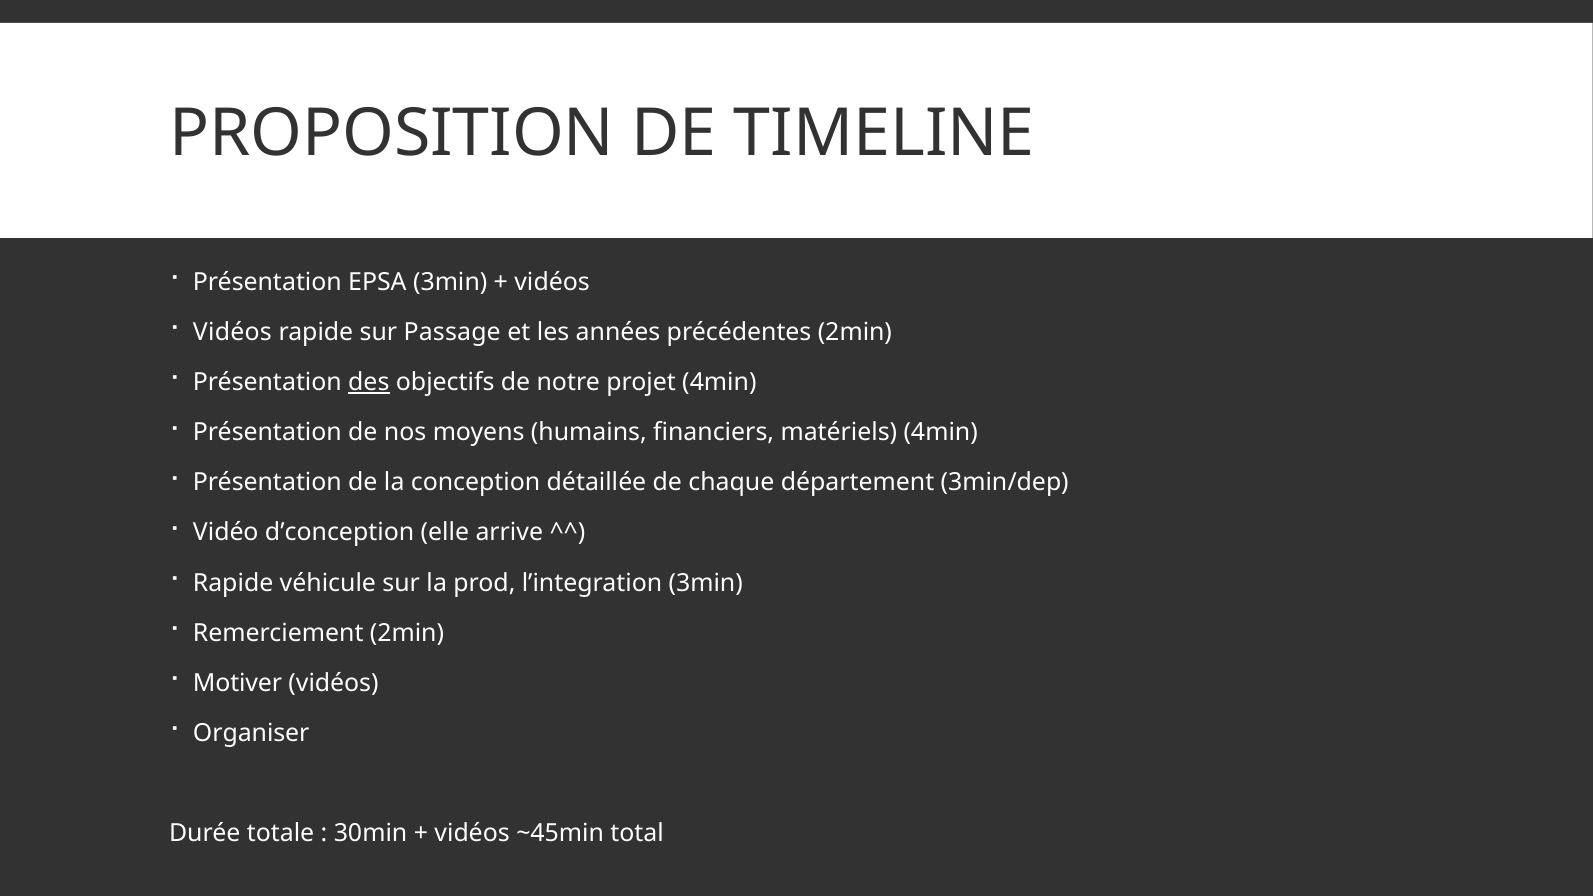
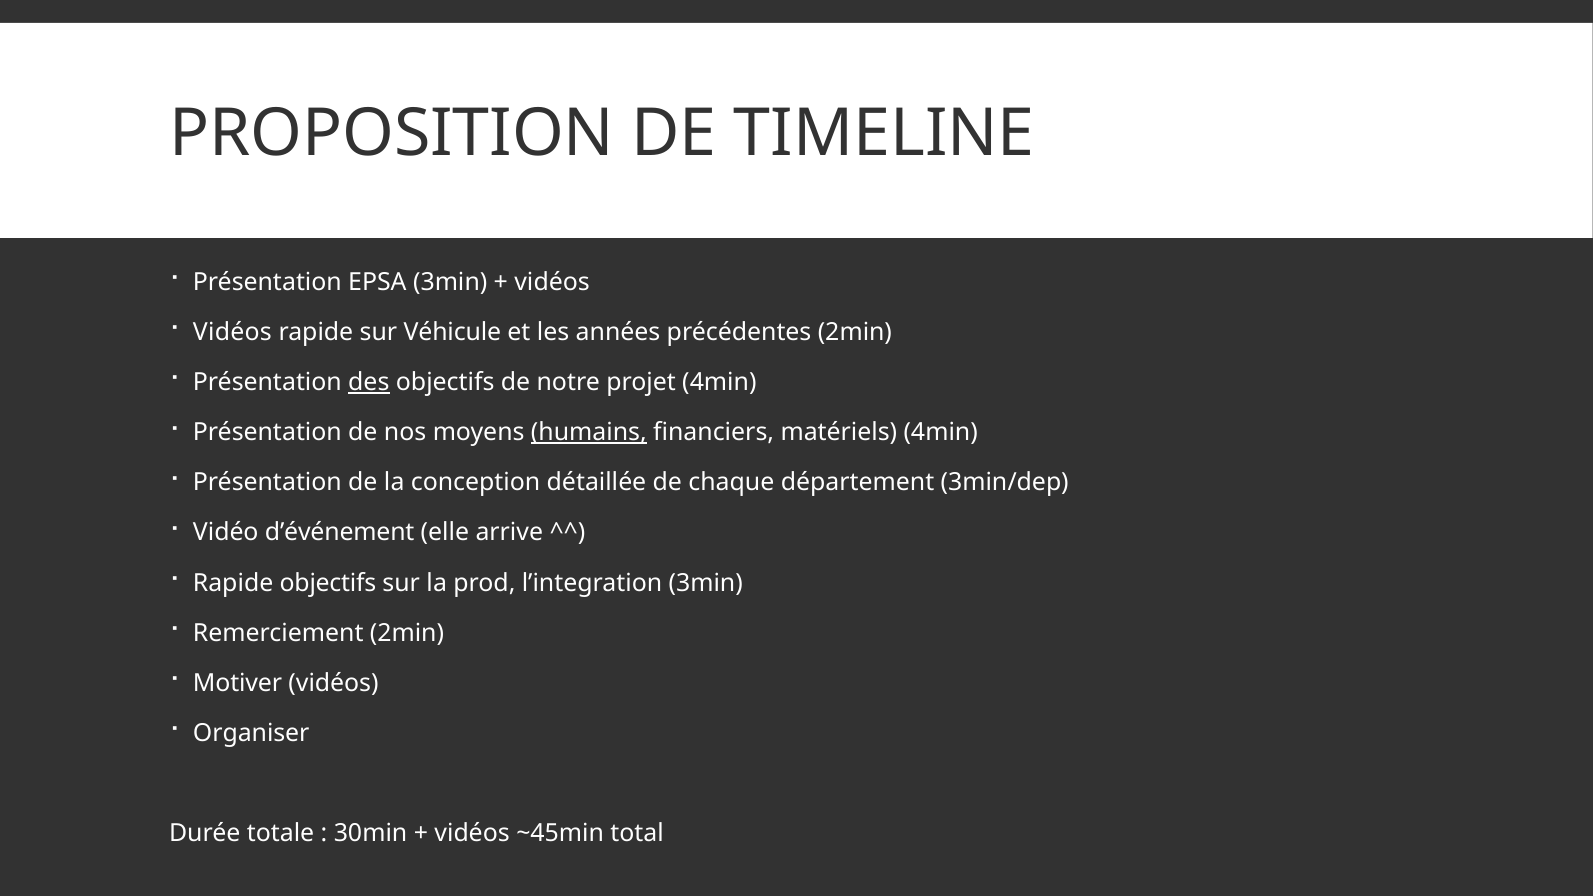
Passage: Passage -> Véhicule (452, 332)
humains underline: none -> present (589, 433)
d’conception: d’conception -> d’événement (340, 533)
Rapide véhicule: véhicule -> objectifs (328, 583)
